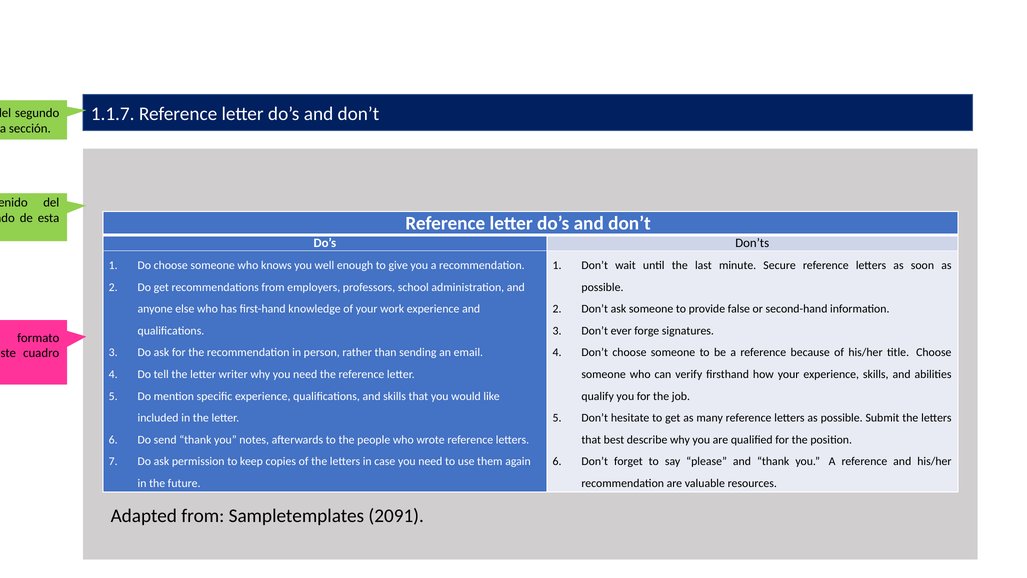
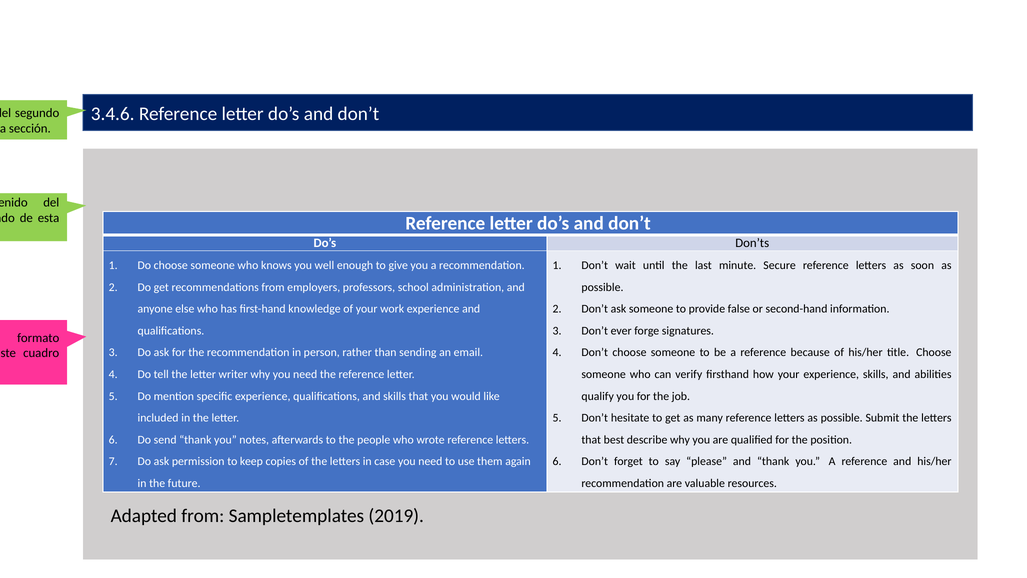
1.1.7: 1.1.7 -> 3.4.6 (113, 114)
2091: 2091 -> 2019 (396, 516)
